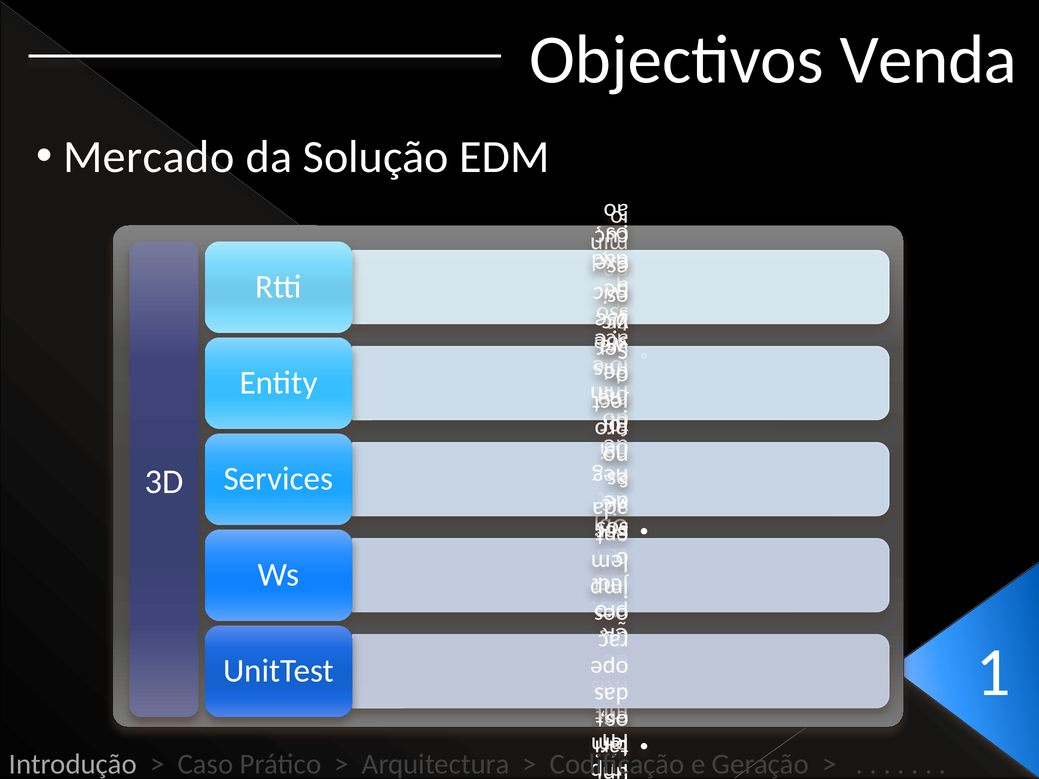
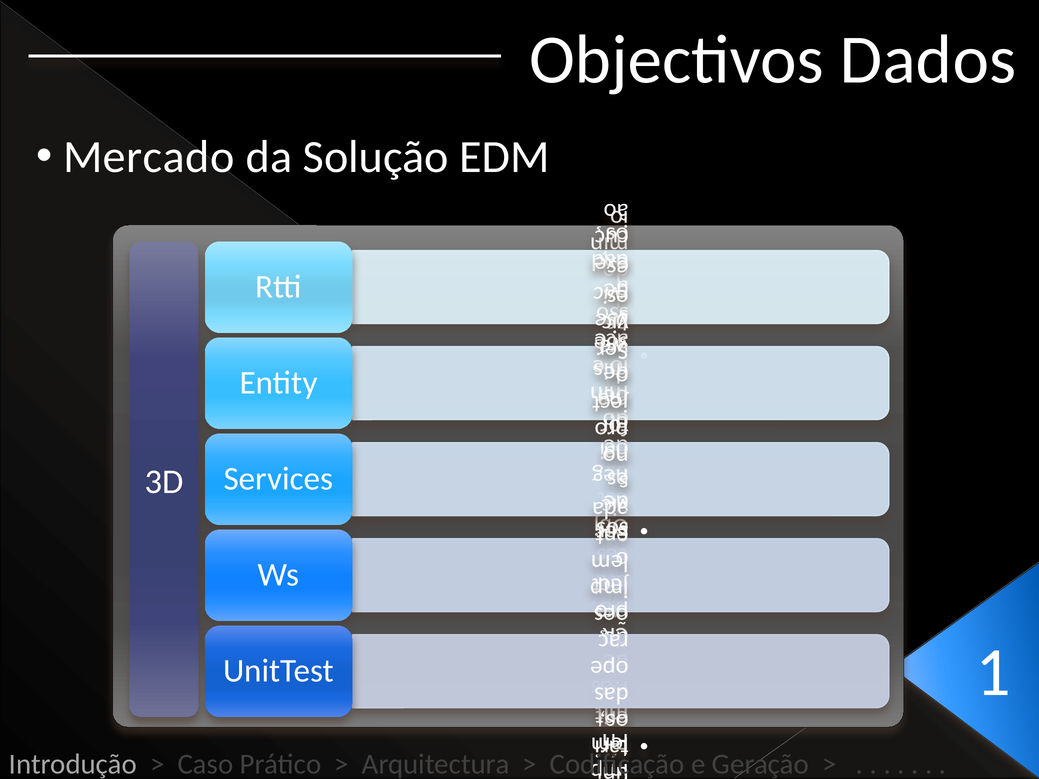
Venda: Venda -> Dados (928, 60)
